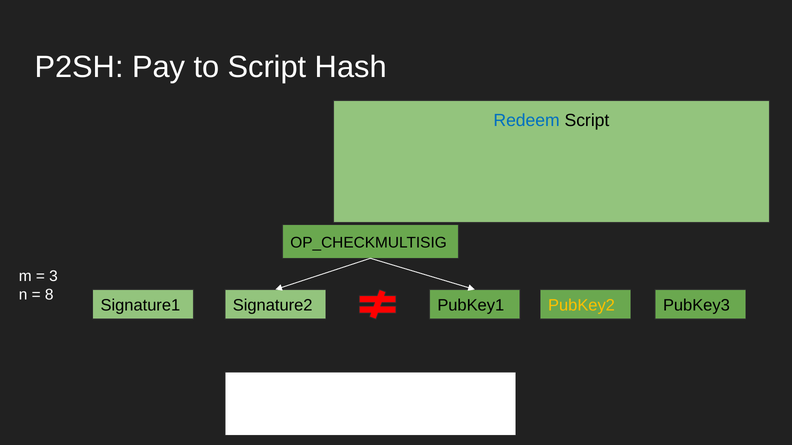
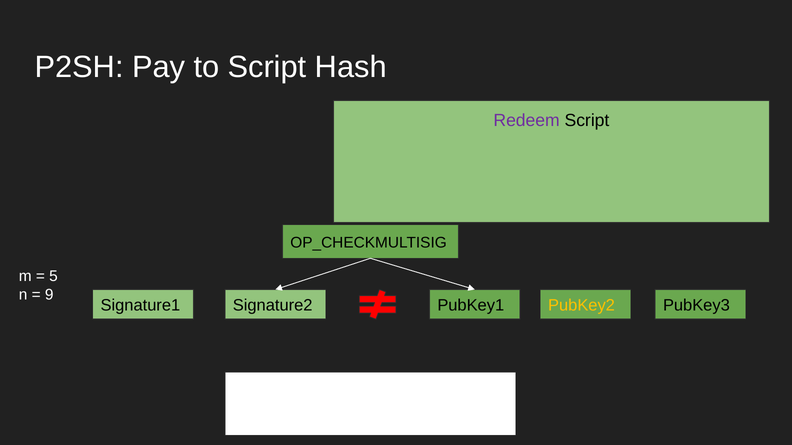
Redeem colour: blue -> purple (527, 120)
3: 3 -> 5 (53, 276)
8: 8 -> 9 (49, 295)
